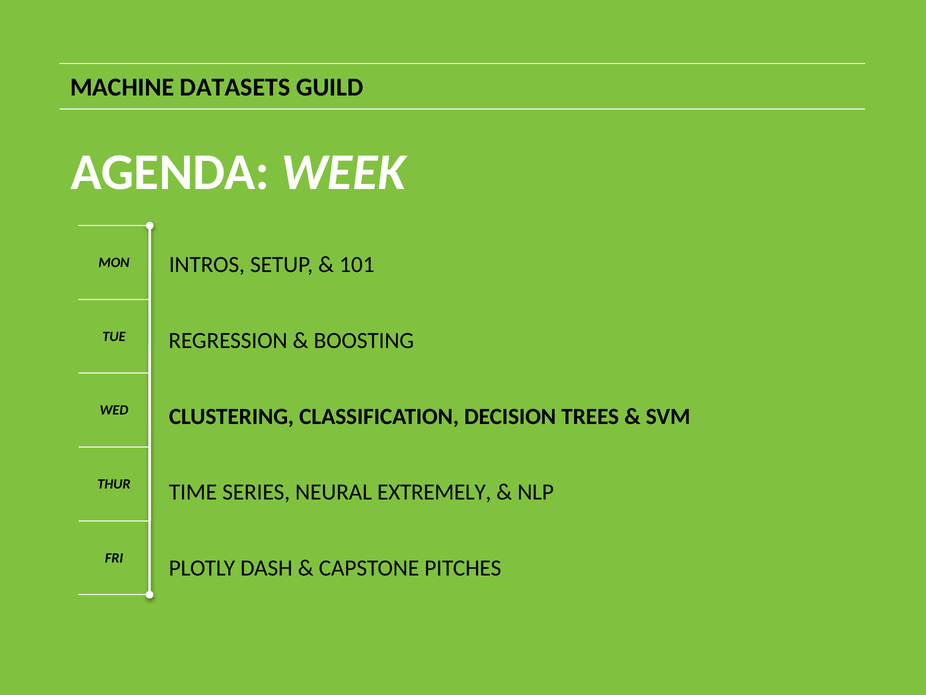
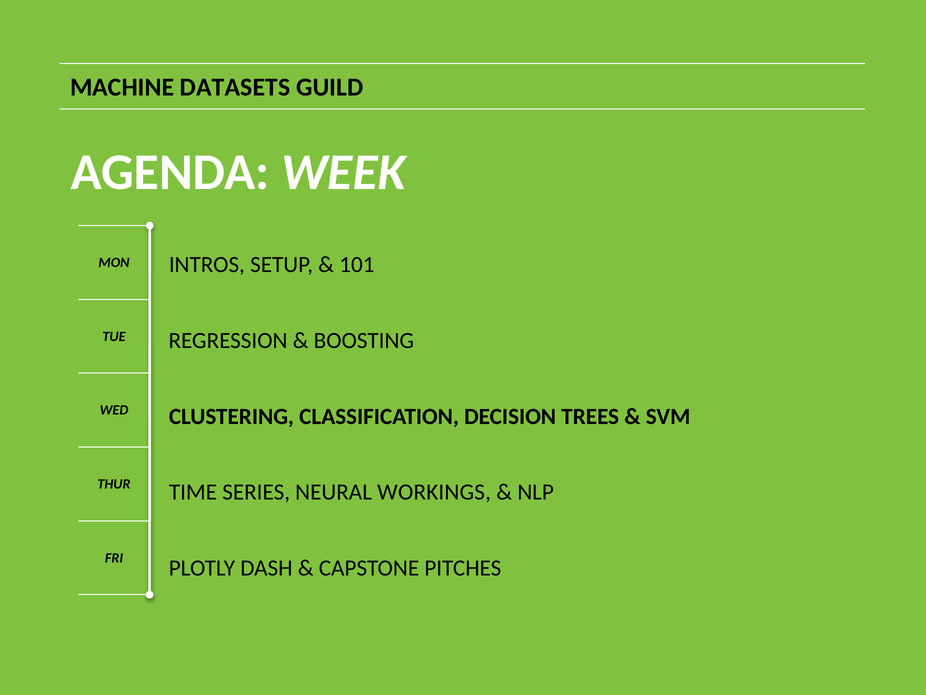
EXTREMELY: EXTREMELY -> WORKINGS (434, 492)
